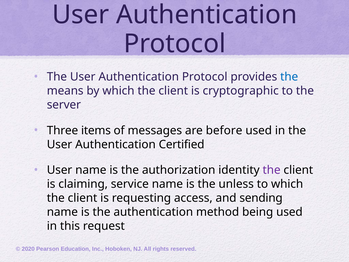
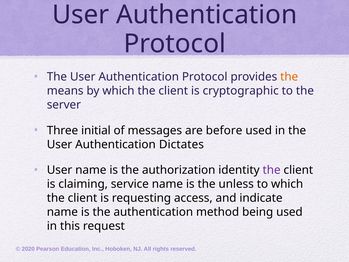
the colour: blue -> orange (289, 77)
items: items -> initial (96, 130)
Certified: Certified -> Dictates (181, 144)
sending: sending -> indicate (261, 198)
